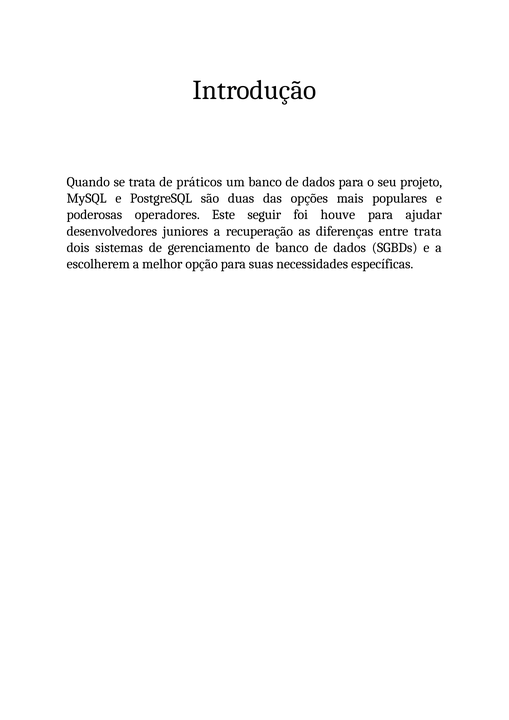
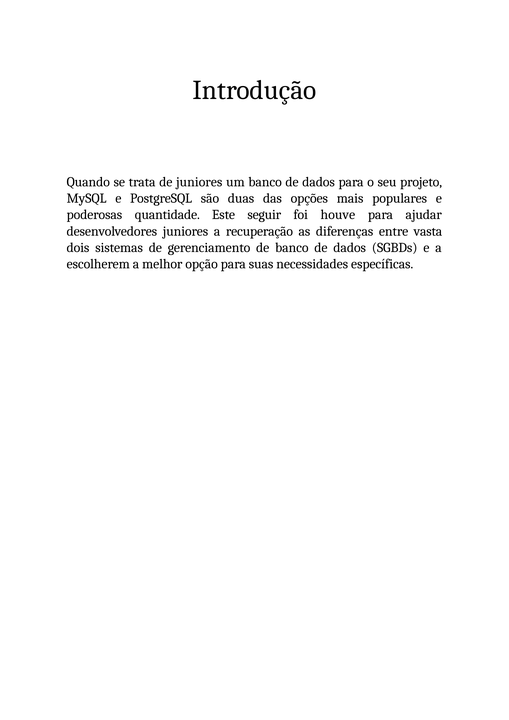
de práticos: práticos -> juniores (199, 182)
operadores: operadores -> quantidade (167, 215)
entre trata: trata -> vasta (428, 231)
